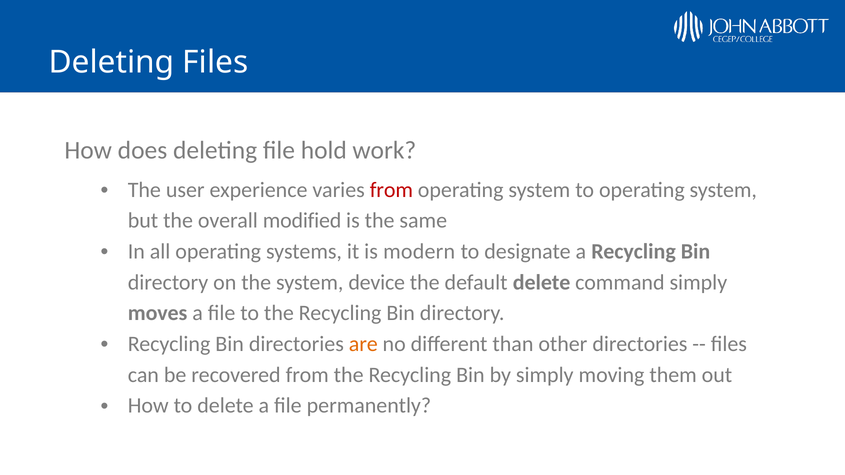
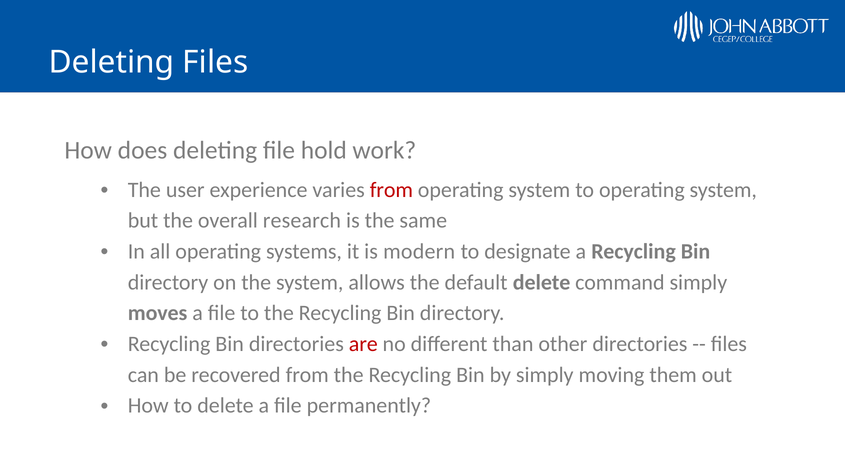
modified: modified -> research (302, 221)
device: device -> allows (377, 283)
are colour: orange -> red (363, 344)
